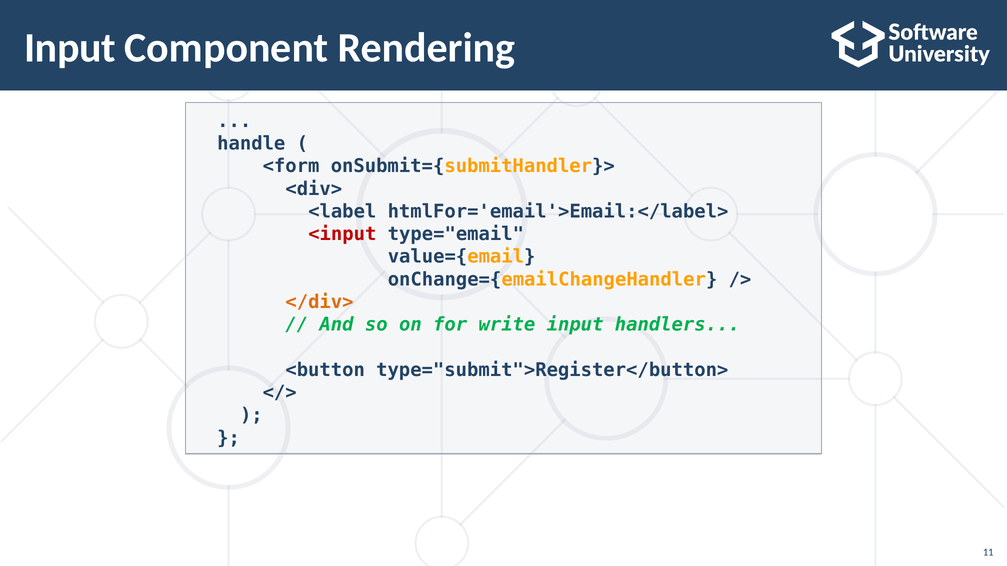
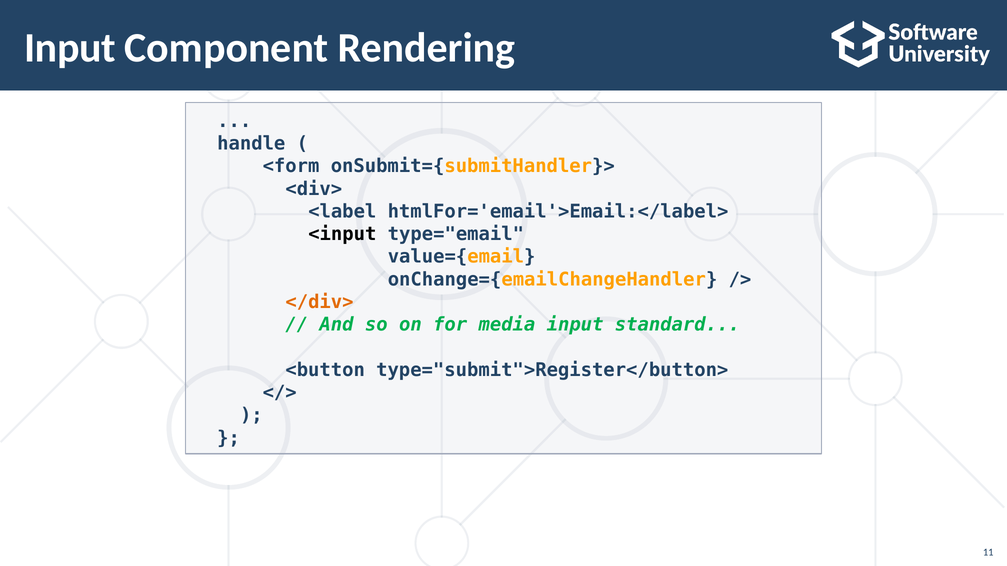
<input colour: red -> black (342, 234)
write: write -> media (507, 325)
handlers: handlers -> standard (677, 325)
